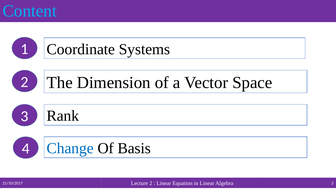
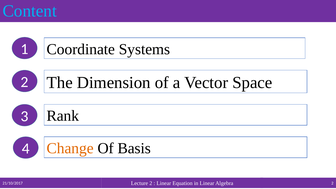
Change colour: blue -> orange (70, 148)
